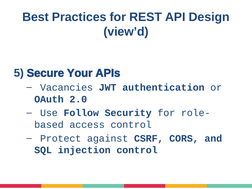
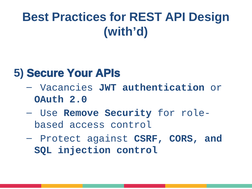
view’d: view’d -> with’d (126, 32)
Follow: Follow -> Remove (81, 113)
